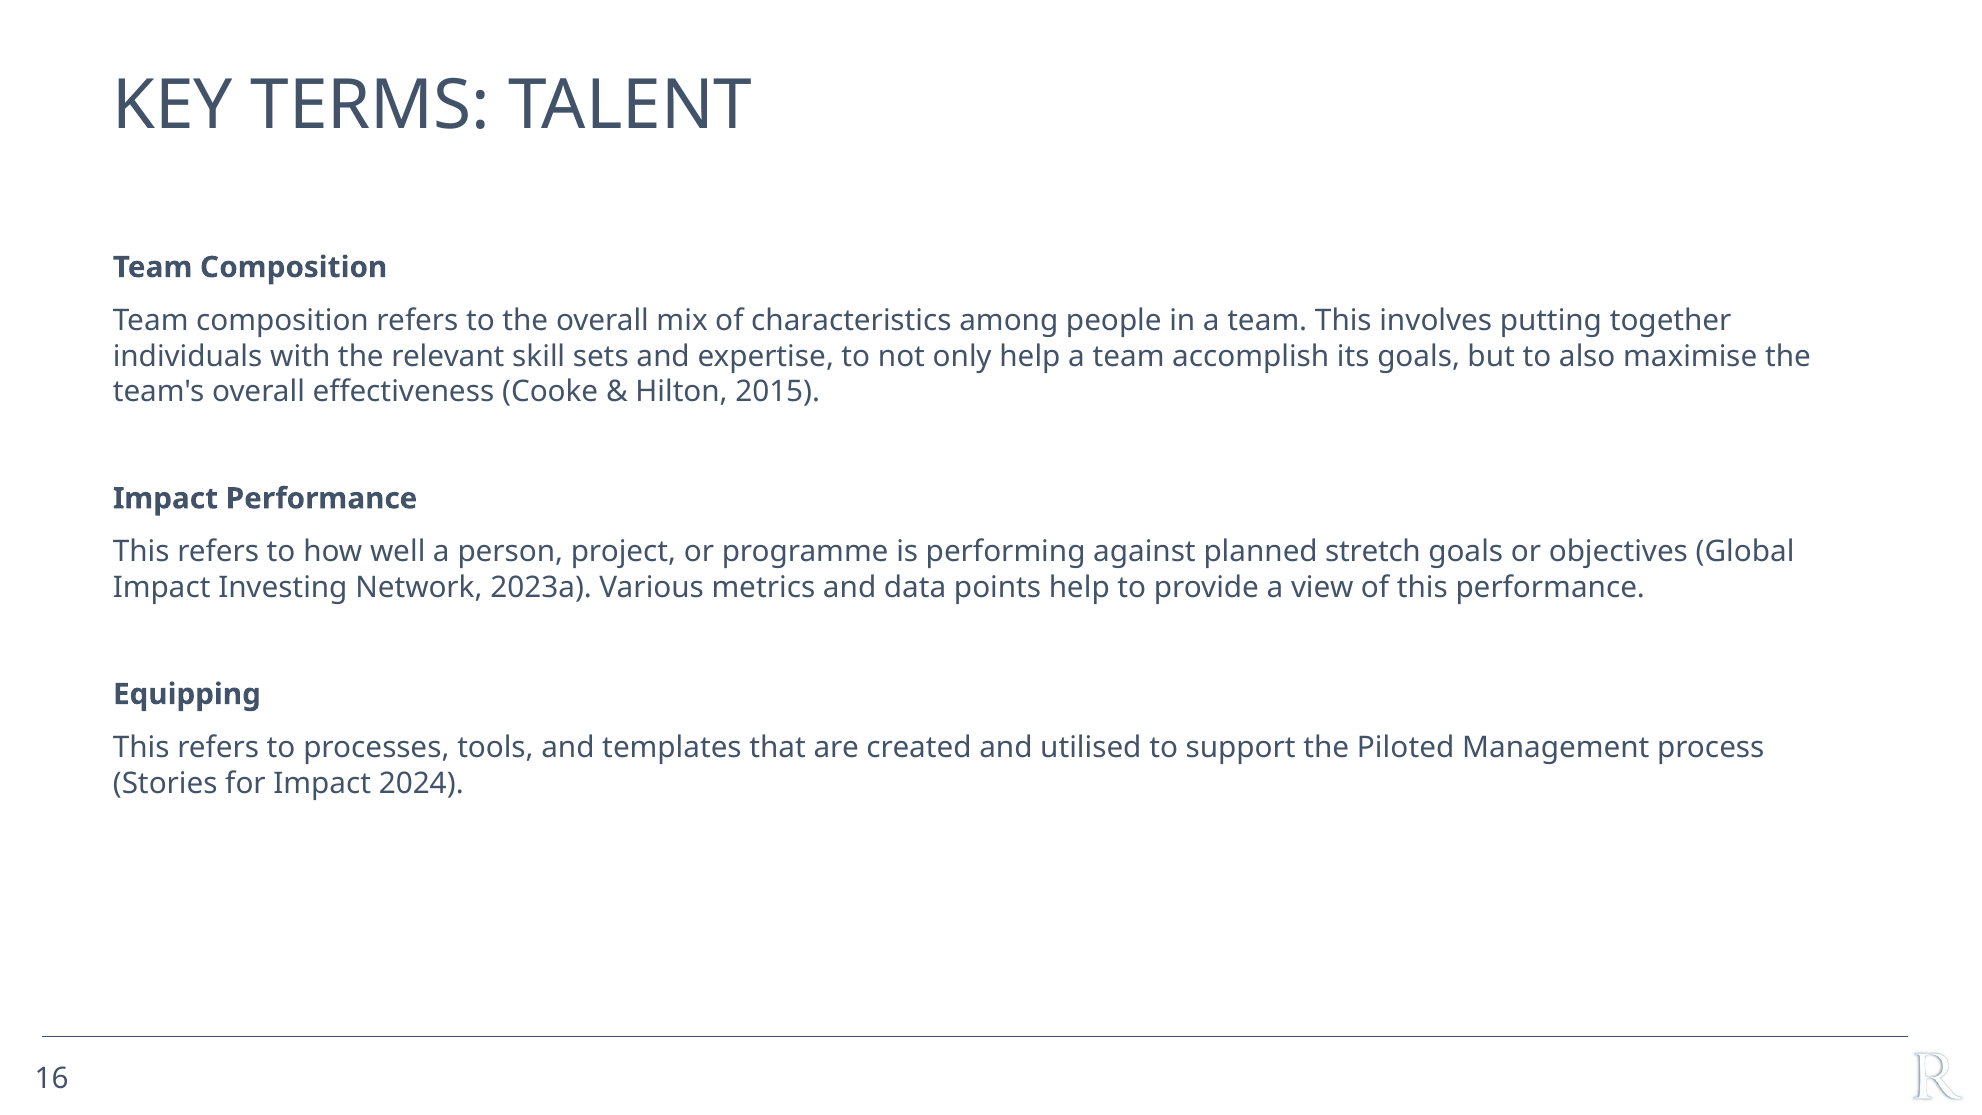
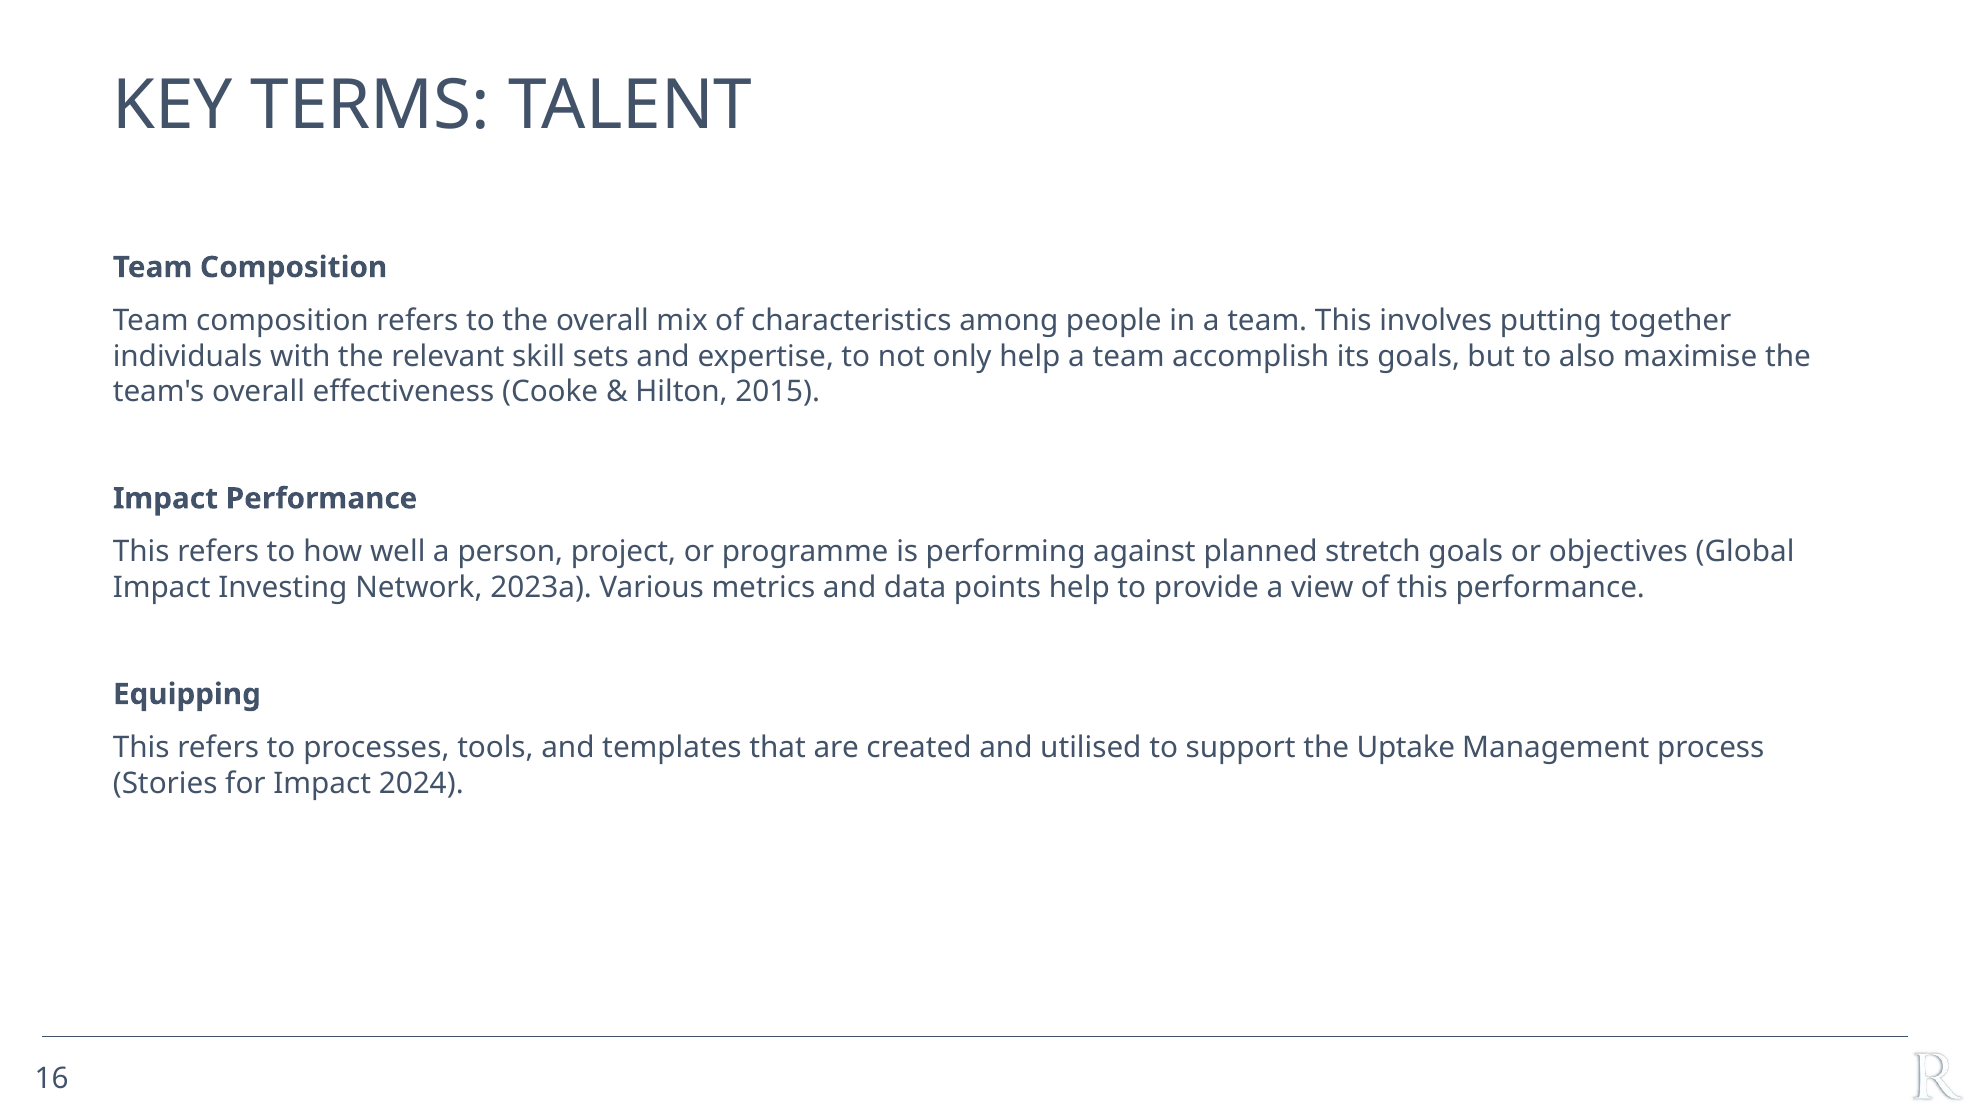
Piloted: Piloted -> Uptake (1406, 747)
